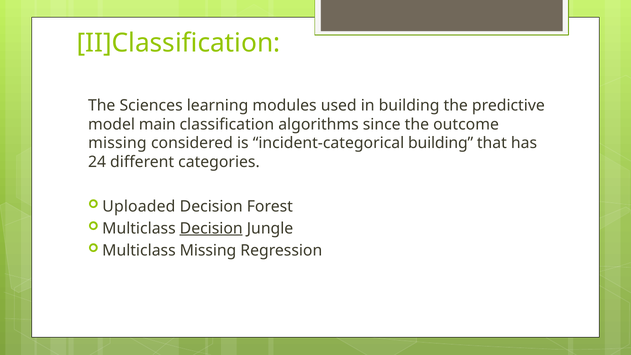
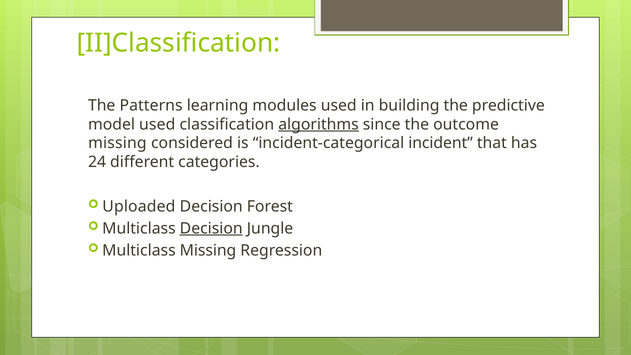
Sciences: Sciences -> Patterns (151, 105)
model main: main -> used (157, 124)
algorithms underline: none -> present (319, 124)
incident-categorical building: building -> incident (441, 143)
